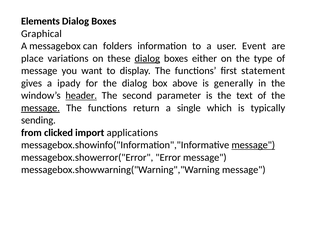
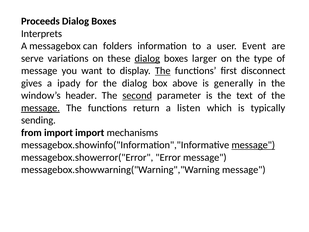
Elements: Elements -> Proceeds (40, 21)
Graphical: Graphical -> Interprets (42, 34)
place: place -> serve (32, 58)
either: either -> larger (204, 58)
The underline: none -> present (163, 71)
statement: statement -> disconnect (263, 71)
header underline: present -> none (81, 95)
second underline: none -> present (137, 95)
single: single -> listen (189, 108)
from clicked: clicked -> import (59, 133)
applications: applications -> mechanisms (132, 133)
